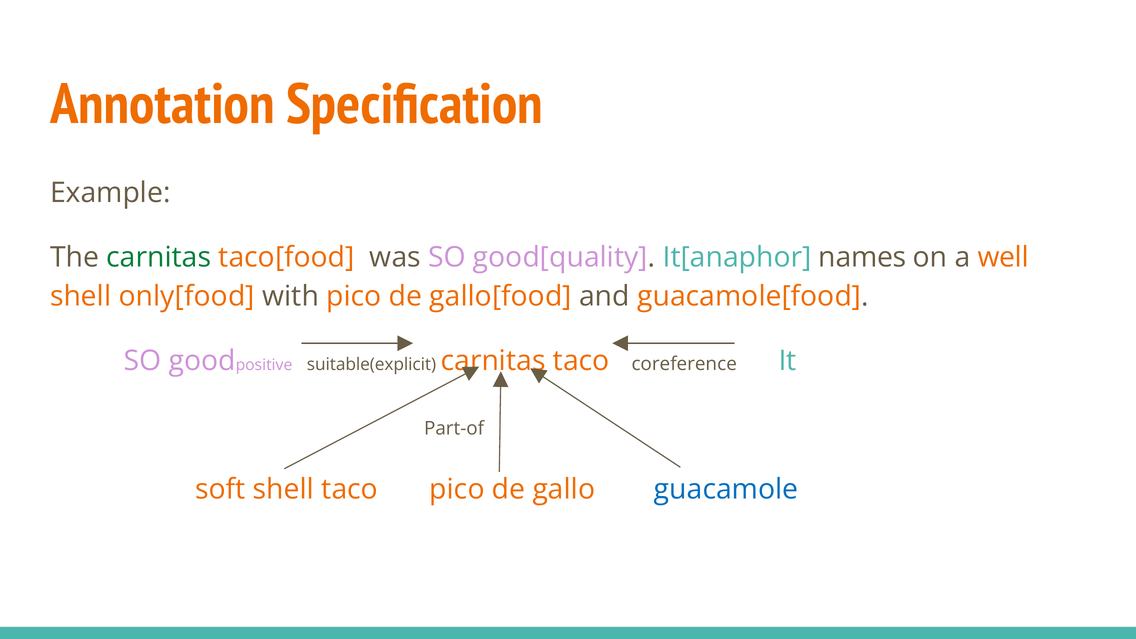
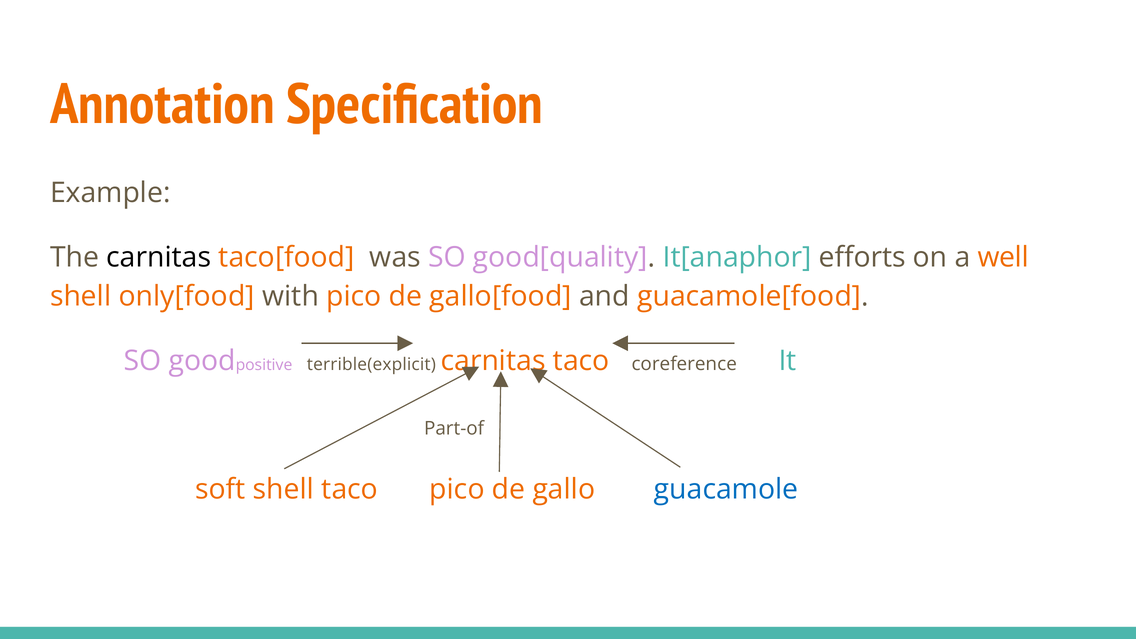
carnitas colour: green -> black (159, 257)
names: names -> efforts (862, 257)
suitable(explicit: suitable(explicit -> terrible(explicit (371, 364)
